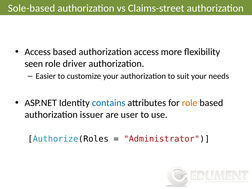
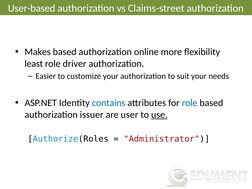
Sole-based: Sole-based -> User-based (32, 8)
Access: Access -> Makes (38, 52)
authorization access: access -> online (146, 52)
seen: seen -> least (34, 64)
role colour: orange -> blue (190, 103)
use underline: none -> present (159, 115)
